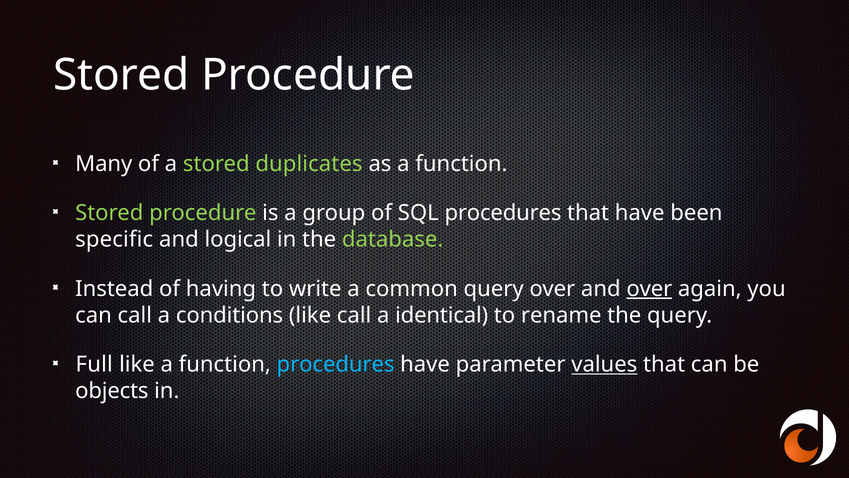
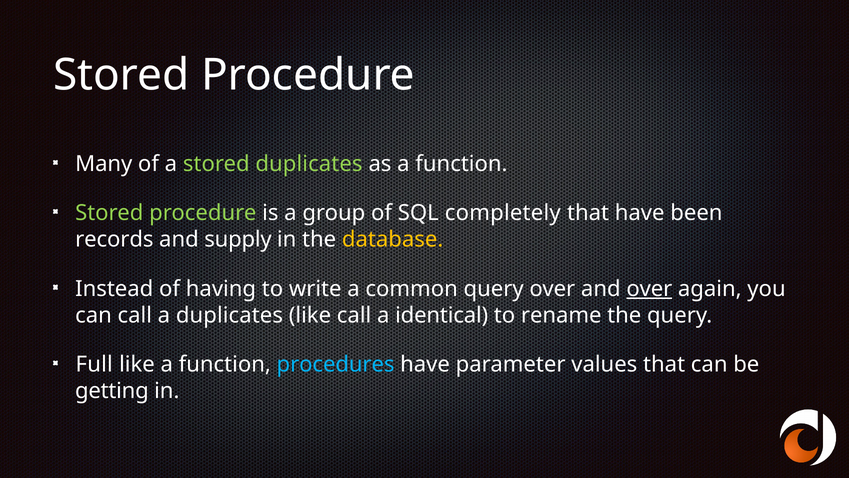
SQL procedures: procedures -> completely (503, 213)
specific: specific -> records (114, 239)
logical: logical -> supply (238, 239)
database colour: light green -> yellow (393, 239)
a conditions: conditions -> duplicates (229, 315)
values underline: present -> none (604, 364)
objects: objects -> getting (112, 391)
